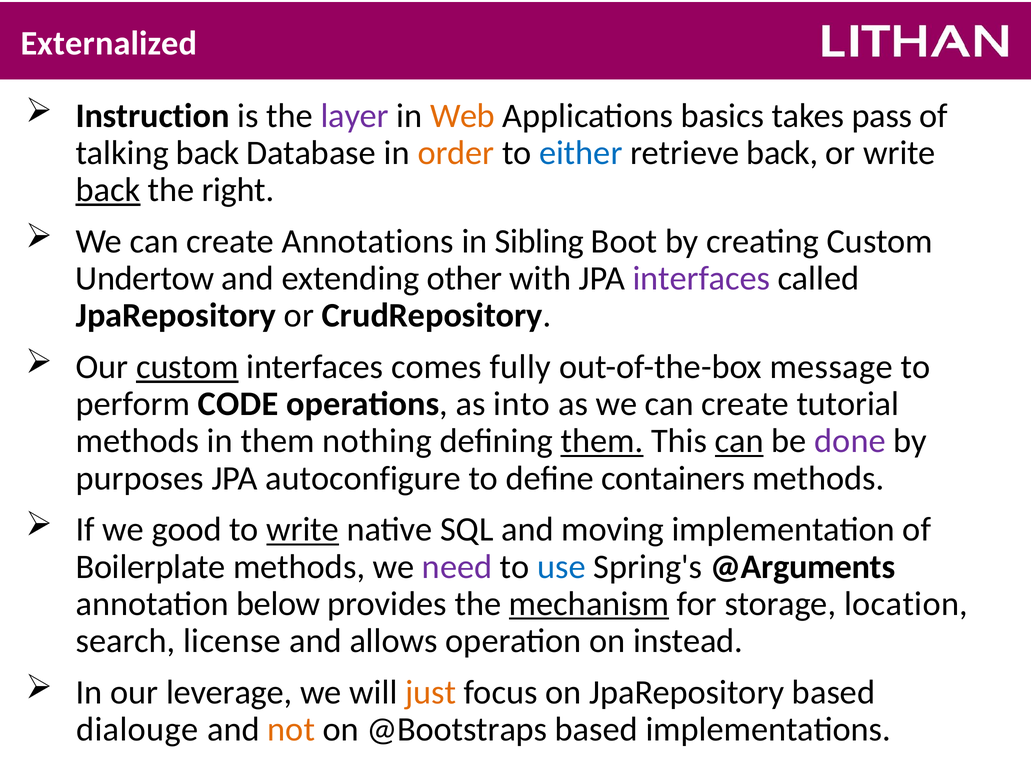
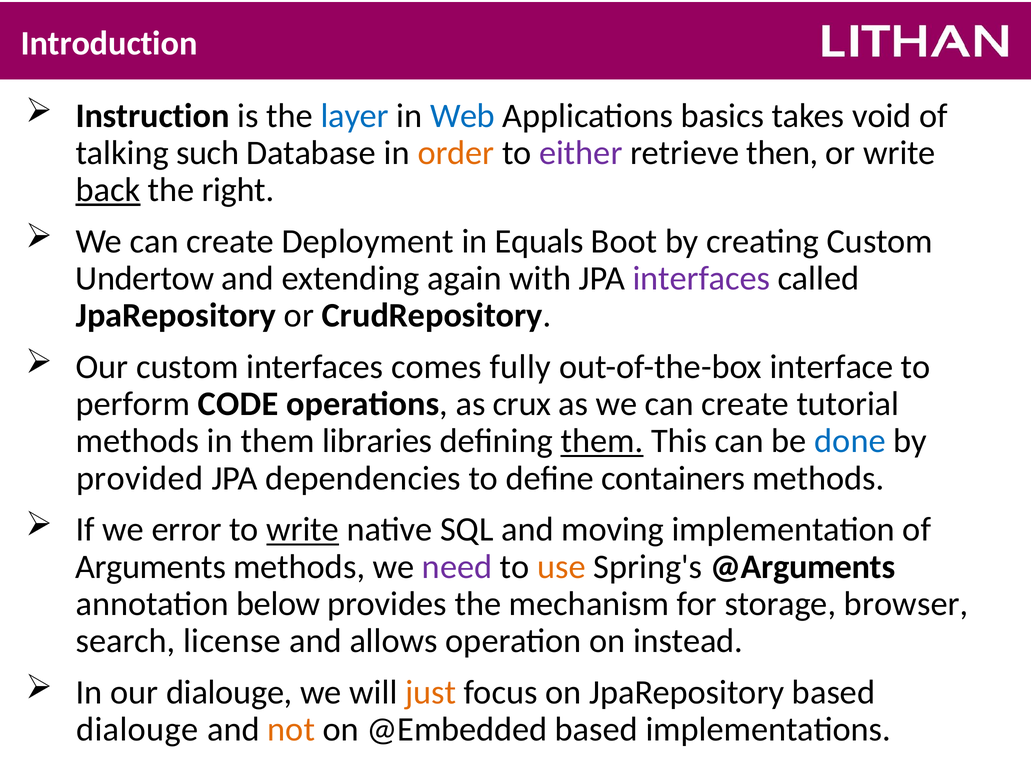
Externalized: Externalized -> Introduction (109, 43)
layer colour: purple -> blue (355, 116)
Web colour: orange -> blue (463, 116)
pass: pass -> void (882, 116)
talking back: back -> such (208, 153)
either colour: blue -> purple (581, 153)
retrieve back: back -> then (782, 153)
Annotations: Annotations -> Deployment (368, 241)
Sibling: Sibling -> Equals (539, 241)
other: other -> again (464, 279)
custom underline: present -> none (187, 367)
message: message -> interface (831, 367)
into: into -> crux (522, 404)
nothing: nothing -> libraries (377, 441)
can underline: present -> none (739, 441)
done colour: purple -> blue (850, 441)
purposes: purposes -> provided (140, 478)
autoconfigure: autoconfigure -> dependencies (363, 478)
good: good -> error (187, 530)
Boilerplate: Boilerplate -> Arguments (151, 567)
use colour: blue -> orange (561, 567)
mechanism underline: present -> none (589, 604)
location: location -> browser (906, 604)
our leverage: leverage -> dialouge (229, 693)
@Bootstraps: @Bootstraps -> @Embedded (457, 730)
